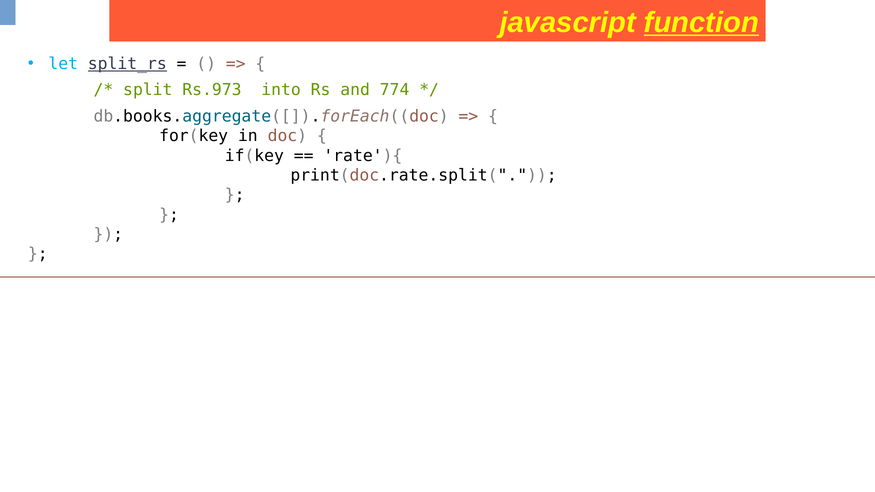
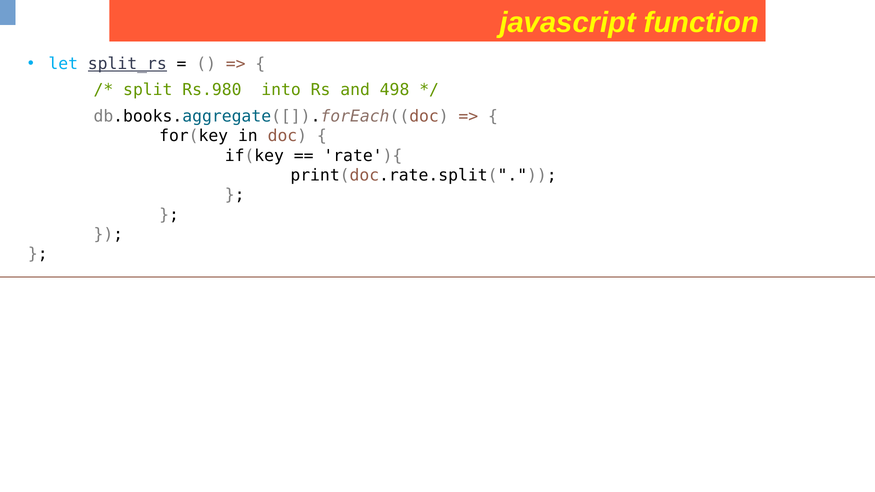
function underline: present -> none (701, 23)
Rs.973: Rs.973 -> Rs.980 (212, 90)
774: 774 -> 498 (395, 90)
